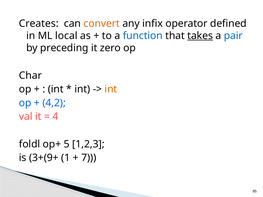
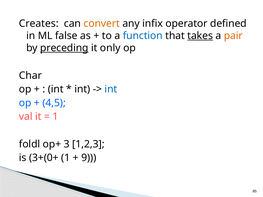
local: local -> false (66, 36)
pair colour: blue -> orange (233, 36)
preceding underline: none -> present (64, 48)
zero: zero -> only (110, 48)
int colour: orange -> blue (111, 89)
4,2: 4,2 -> 4,5 (54, 103)
4: 4 -> 1 (55, 117)
5: 5 -> 3 (67, 144)
3+(9+: 3+(9+ -> 3+(0+ (44, 158)
7: 7 -> 9 (89, 158)
